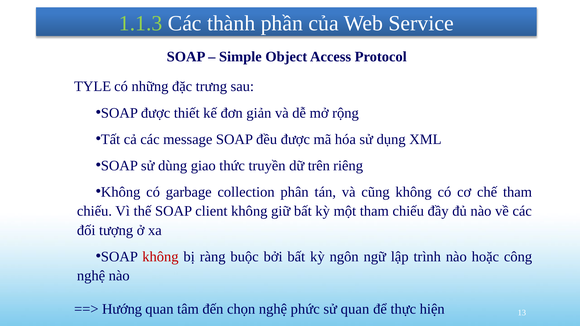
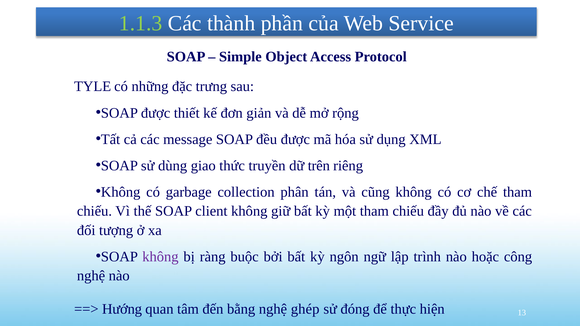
không colour: red -> purple (160, 257)
chọn: chọn -> bằng (241, 309)
phức: phức -> ghép (305, 309)
sử quan: quan -> đóng (355, 309)
